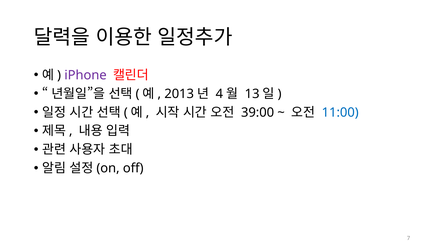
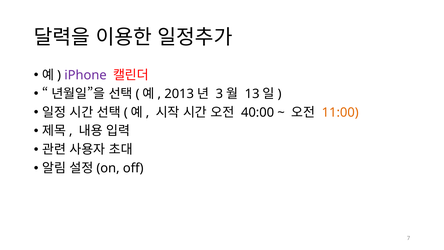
4: 4 -> 3 (219, 94)
39:00: 39:00 -> 40:00 (258, 112)
11:00 colour: blue -> orange (340, 112)
